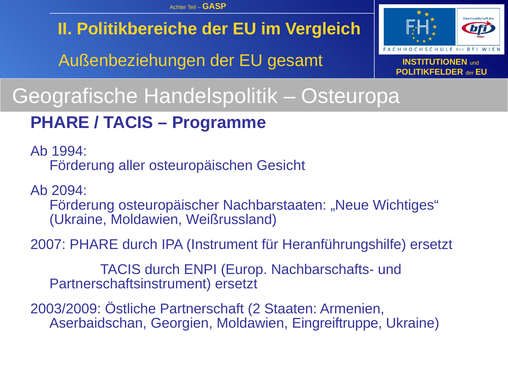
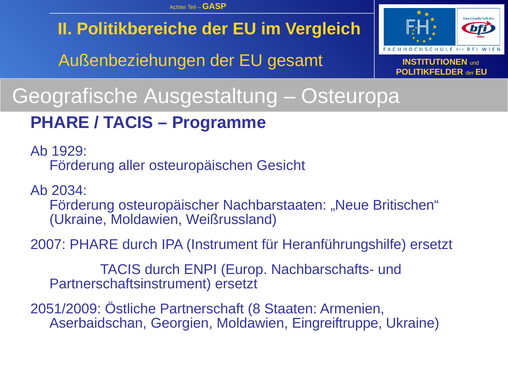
Handelspolitik: Handelspolitik -> Ausgestaltung (211, 96)
1994: 1994 -> 1929 (69, 151)
2094: 2094 -> 2034 (69, 191)
Wichtiges“: Wichtiges“ -> Britischen“ (406, 205)
2003/2009: 2003/2009 -> 2051/2009 (66, 309)
2: 2 -> 8 (254, 309)
